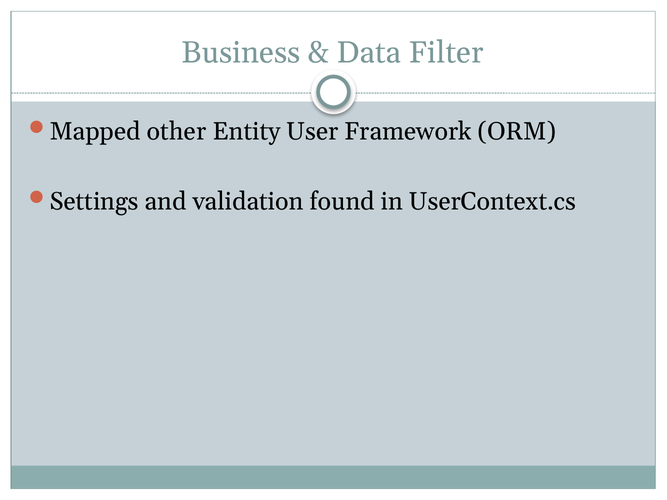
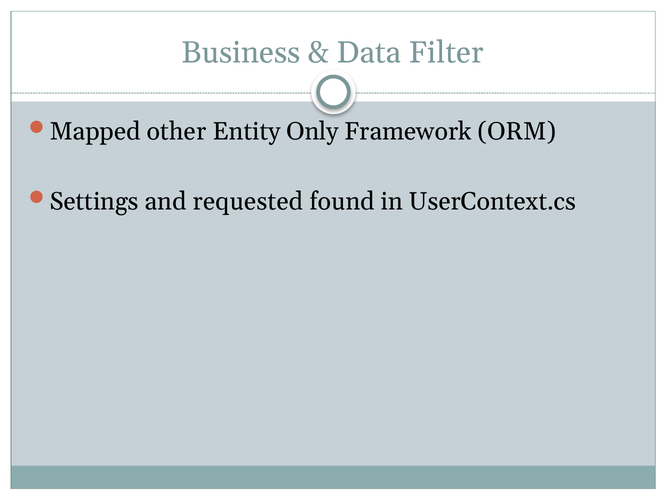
User: User -> Only (313, 131)
validation: validation -> requested (248, 202)
